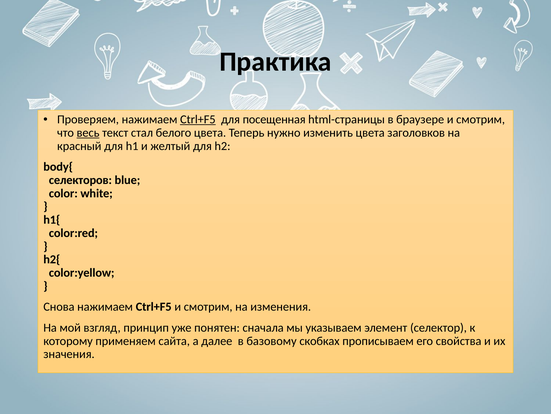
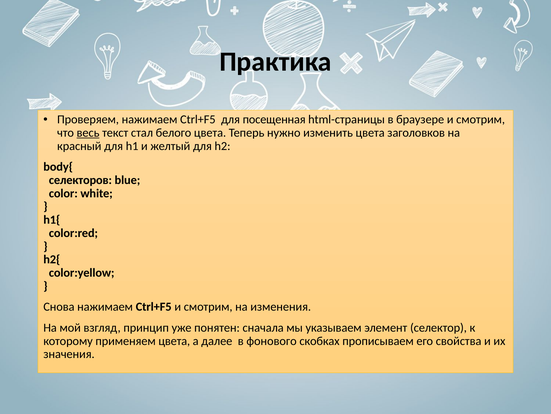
Ctrl+F5 underline: present -> none (198, 119)
применяем сайта: сайта -> цвета (174, 340)
базовому: базовому -> фонового (272, 340)
